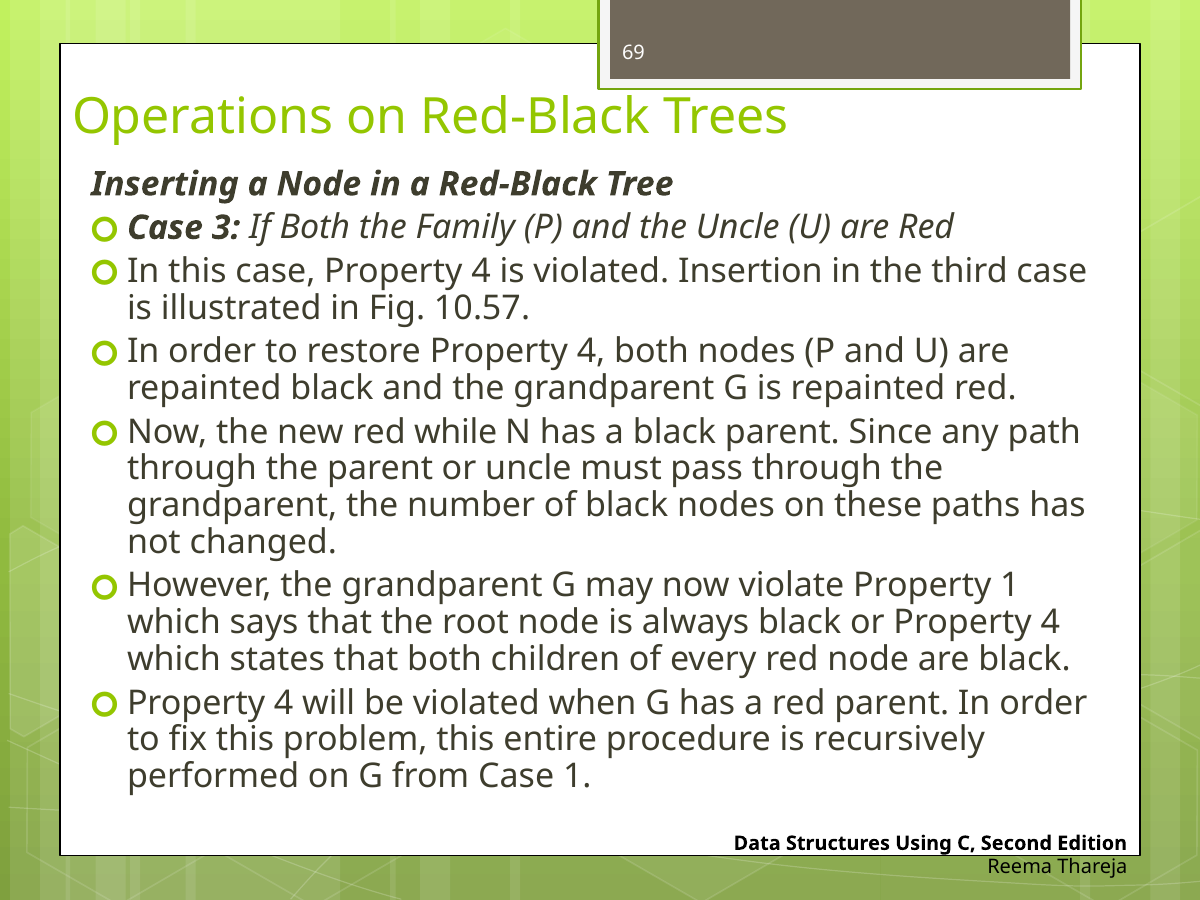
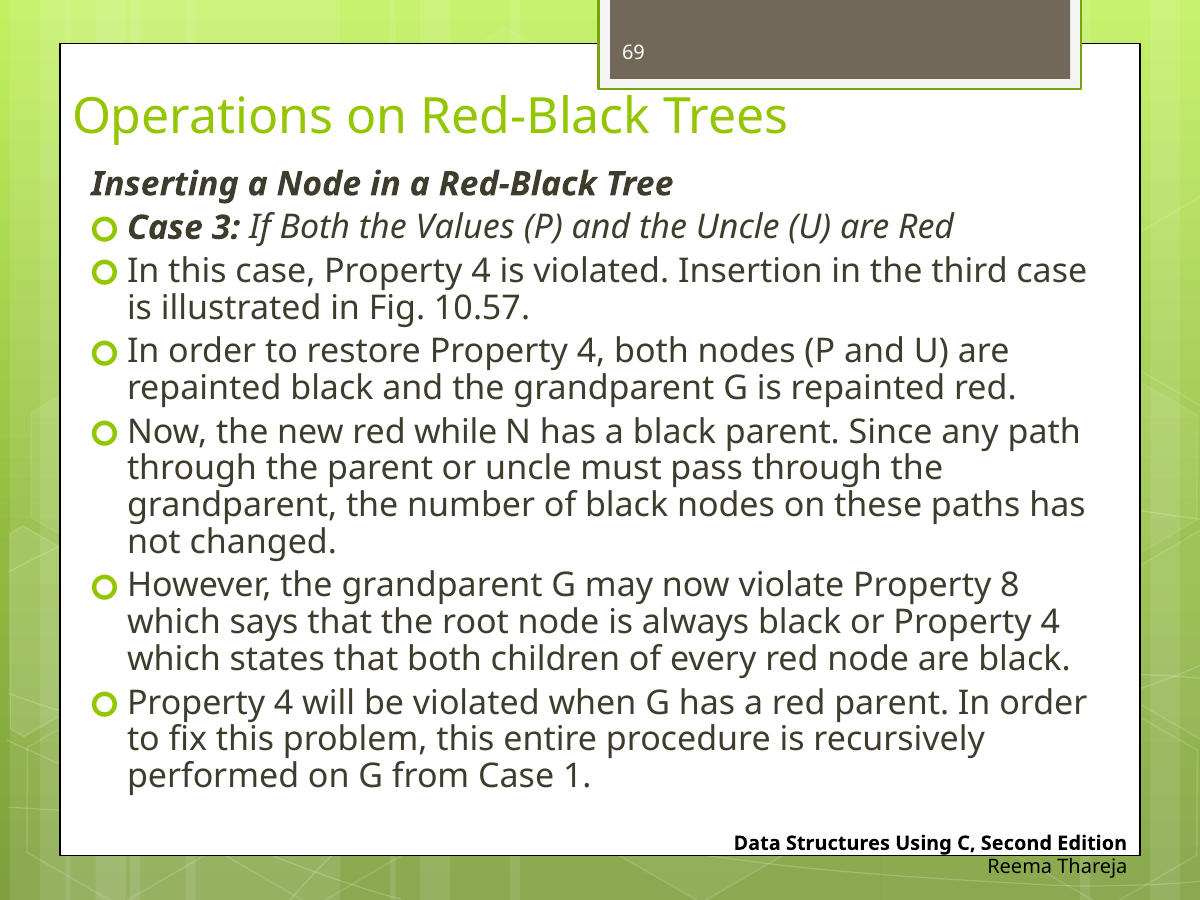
Family: Family -> Values (465, 228)
Property 1: 1 -> 8 (1010, 586)
